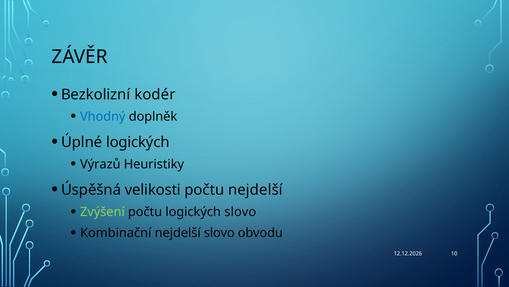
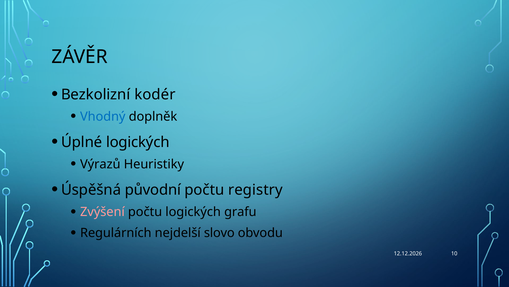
velikosti: velikosti -> původní (153, 189)
počtu nejdelší: nejdelší -> registry (255, 189)
Zvýšení colour: light green -> pink (102, 212)
logických slovo: slovo -> grafu (240, 212)
Kombinační: Kombinační -> Regulárních (116, 233)
